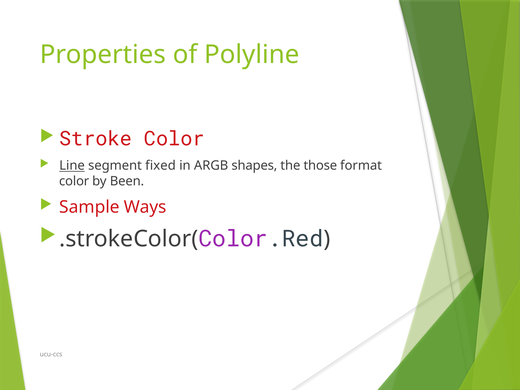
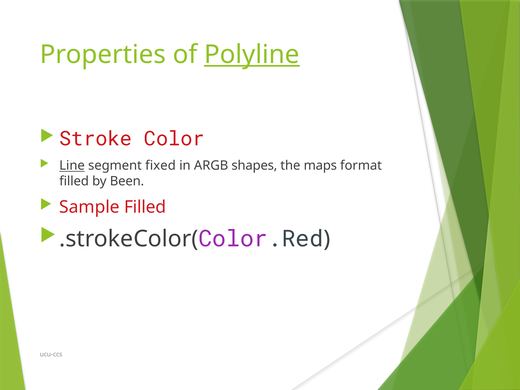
Polyline underline: none -> present (252, 55)
those: those -> maps (320, 166)
color: color -> filled (74, 181)
Sample Ways: Ways -> Filled (145, 207)
